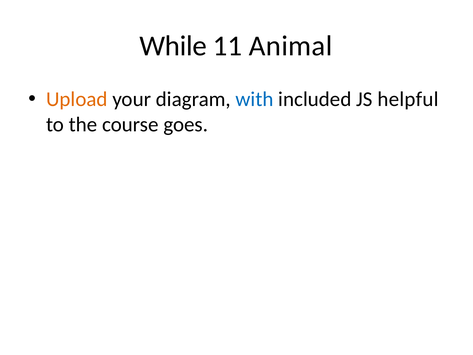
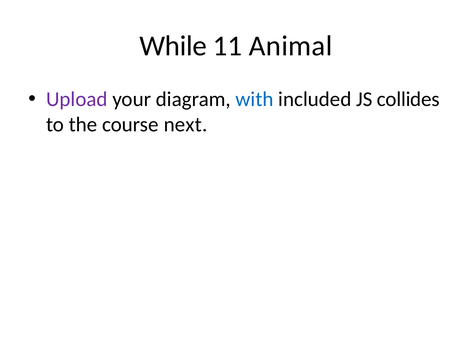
Upload colour: orange -> purple (77, 99)
helpful: helpful -> collides (408, 99)
goes: goes -> next (186, 124)
